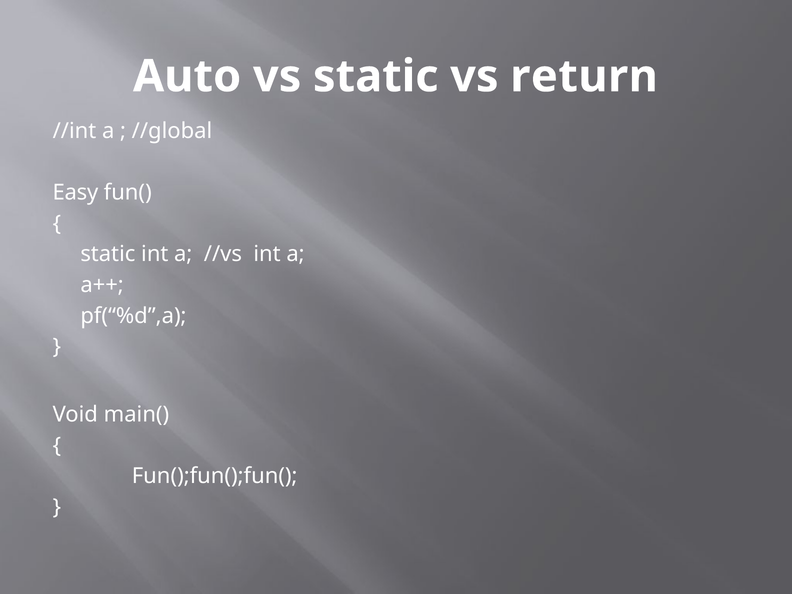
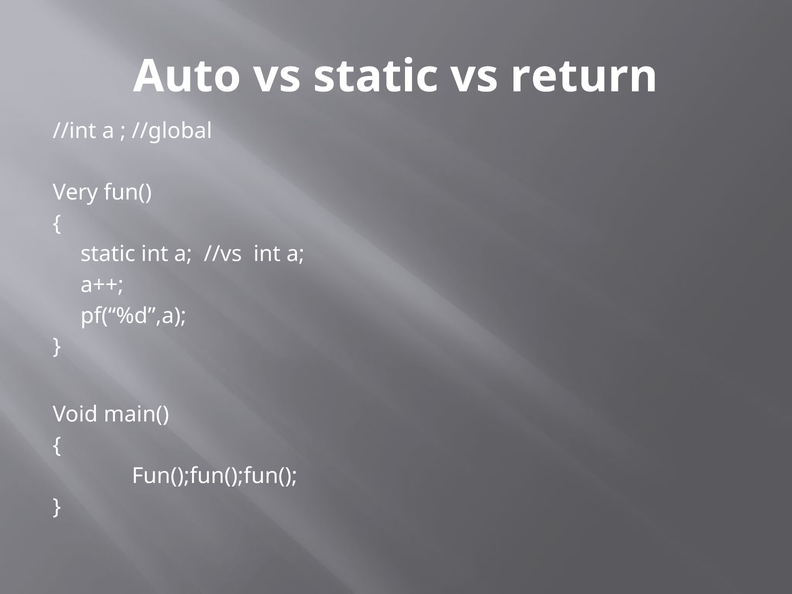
Easy: Easy -> Very (75, 193)
